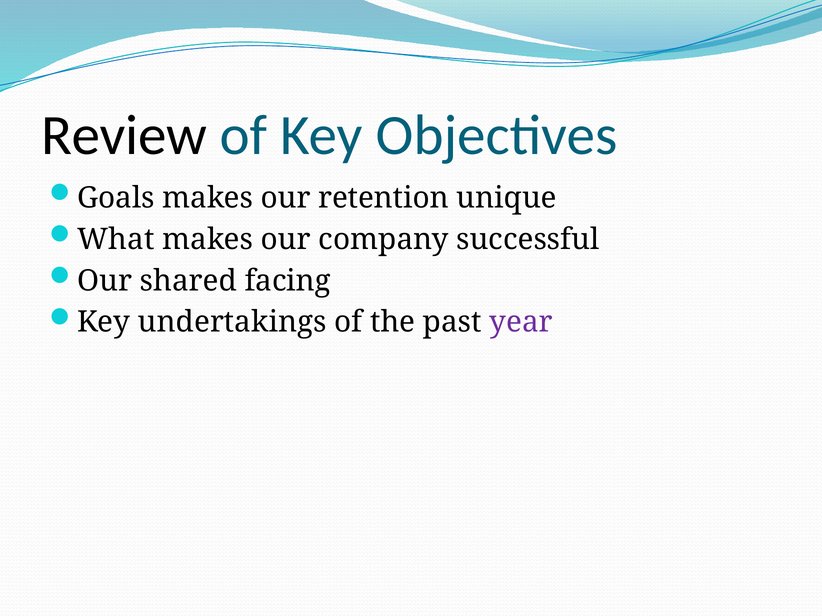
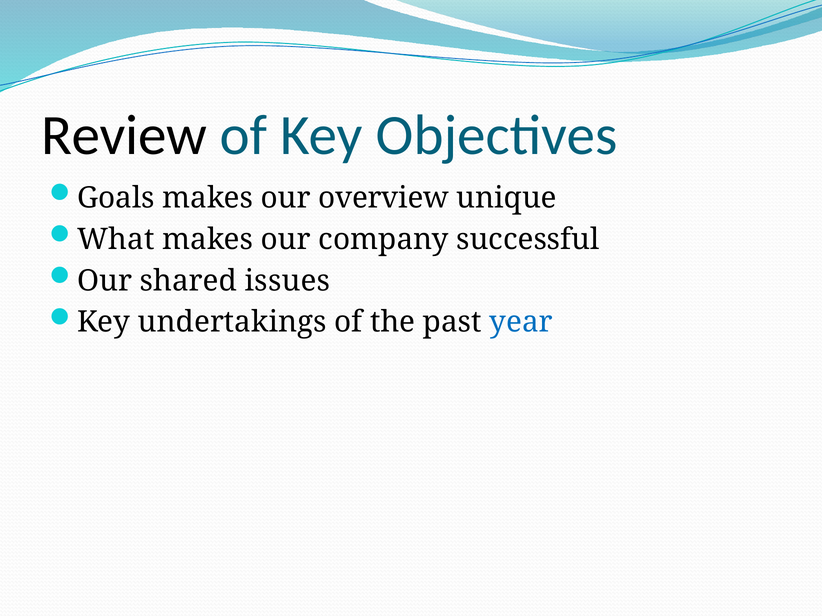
retention: retention -> overview (384, 198)
facing: facing -> issues (288, 281)
year colour: purple -> blue (521, 322)
